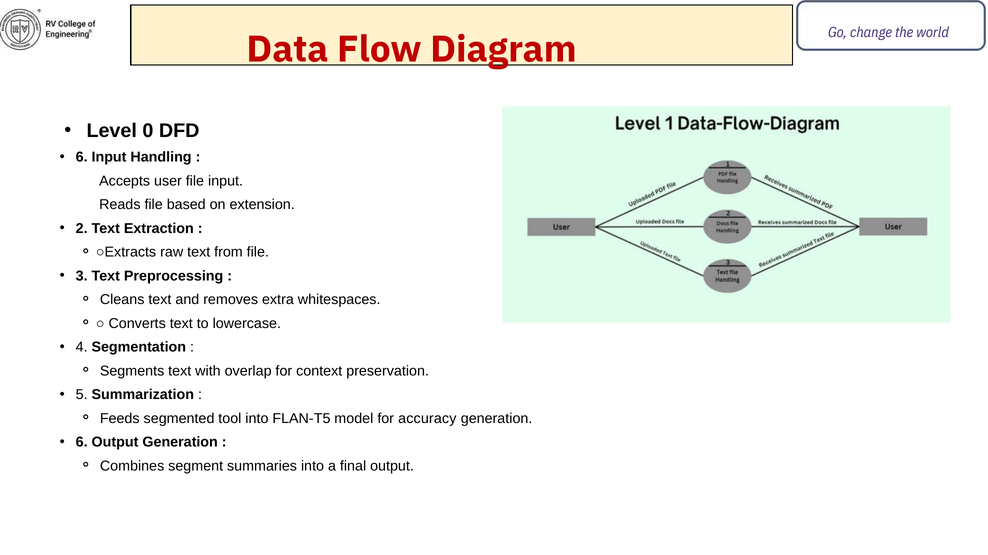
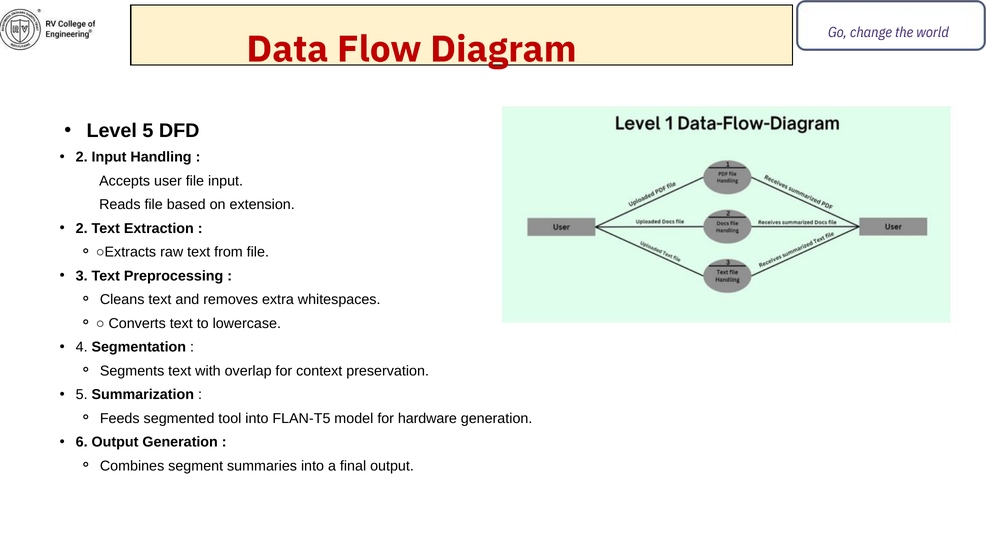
Level 0: 0 -> 5 (148, 131)
6: 6 -> 2 (82, 157)
accuracy: accuracy -> hardware (427, 419)
